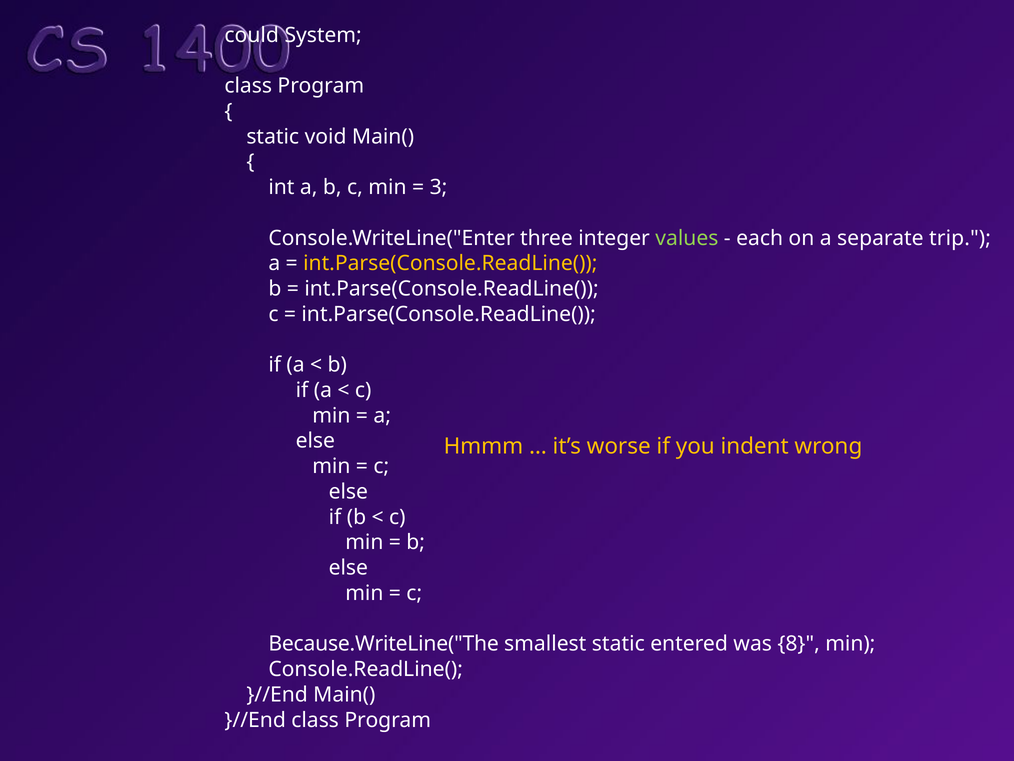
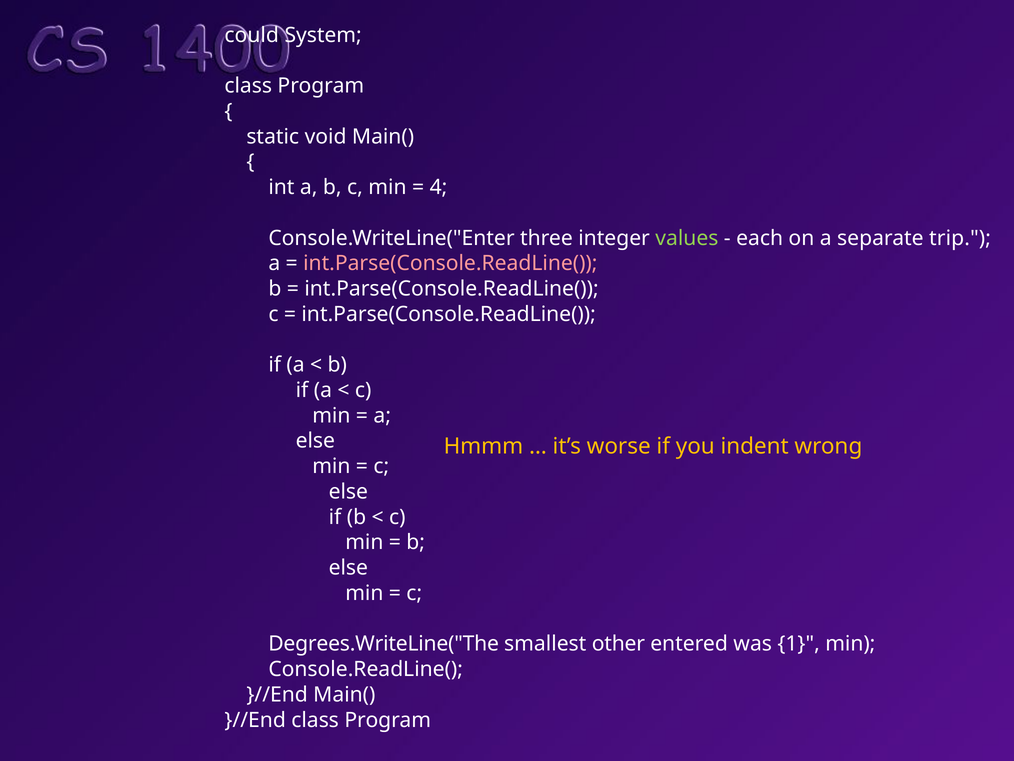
3: 3 -> 4 (438, 187)
int.Parse(Console.ReadLine( colour: yellow -> pink (450, 263)
Because.WriteLine("The: Because.WriteLine("The -> Degrees.WriteLine("The (384, 644)
smallest static: static -> other (618, 644)
8: 8 -> 1 (799, 644)
